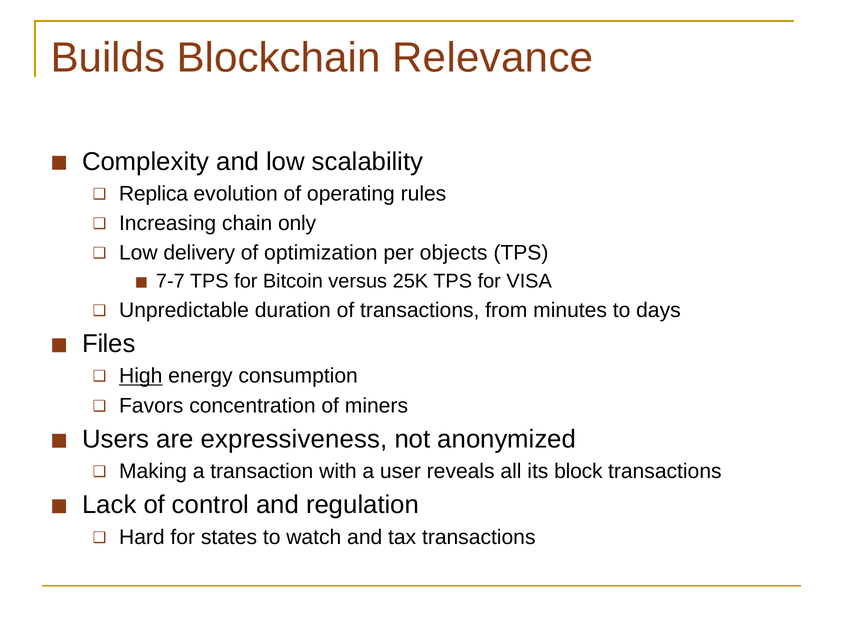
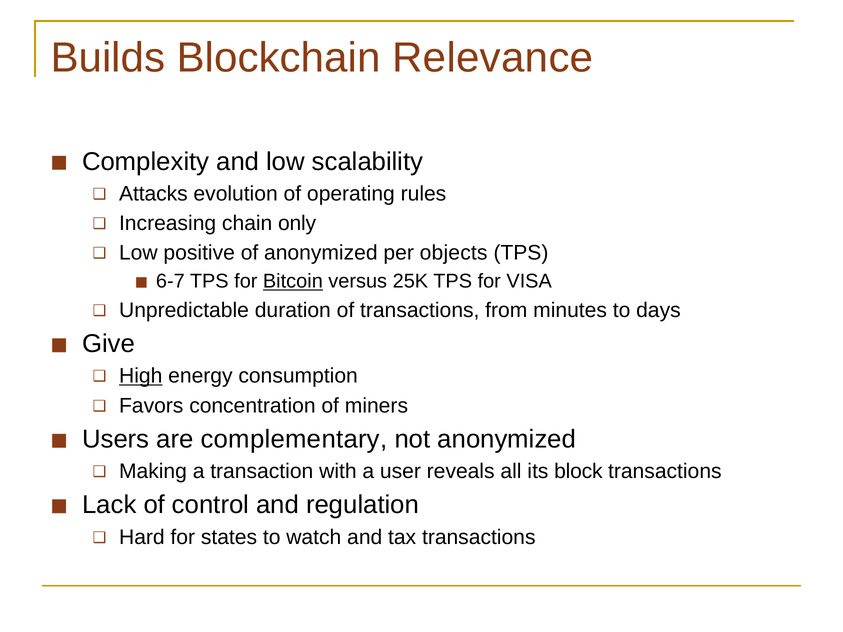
Replica: Replica -> Attacks (153, 194)
delivery: delivery -> positive (199, 253)
of optimization: optimization -> anonymized (321, 253)
7-7: 7-7 -> 6-7 (170, 281)
Bitcoin underline: none -> present (293, 281)
Files: Files -> Give (109, 344)
expressiveness: expressiveness -> complementary (294, 439)
